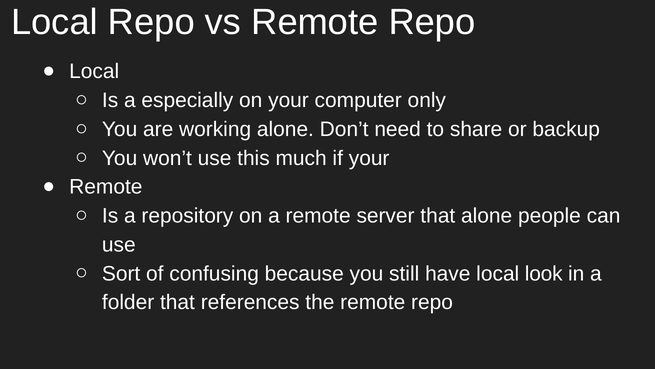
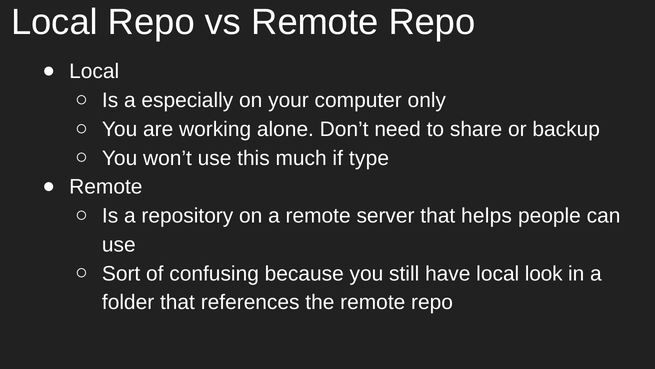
if your: your -> type (369, 158)
that alone: alone -> helps (487, 216)
